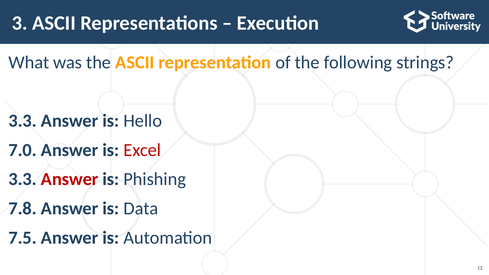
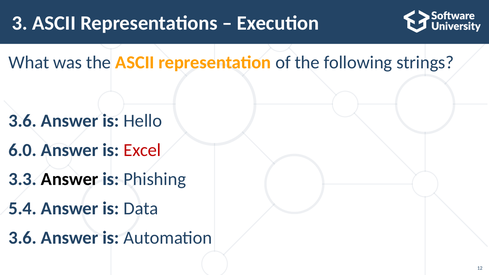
3.3: 3.3 -> 3.6 (23, 121)
7.0: 7.0 -> 6.0 (23, 150)
Answer colour: red -> black (70, 179)
7.8: 7.8 -> 5.4 (23, 209)
7.5: 7.5 -> 3.6 (23, 238)
